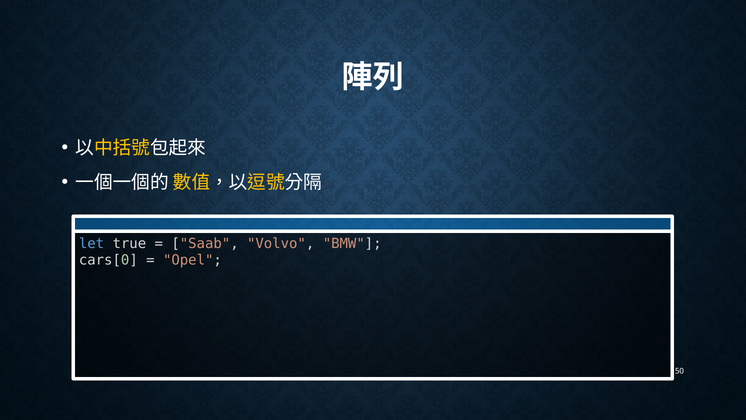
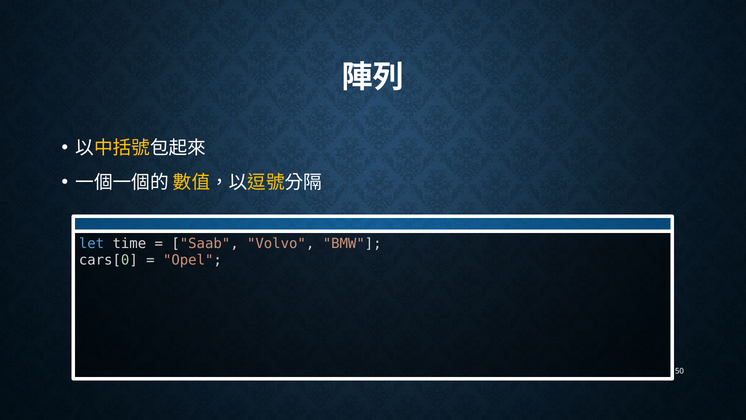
true: true -> time (129, 243)
